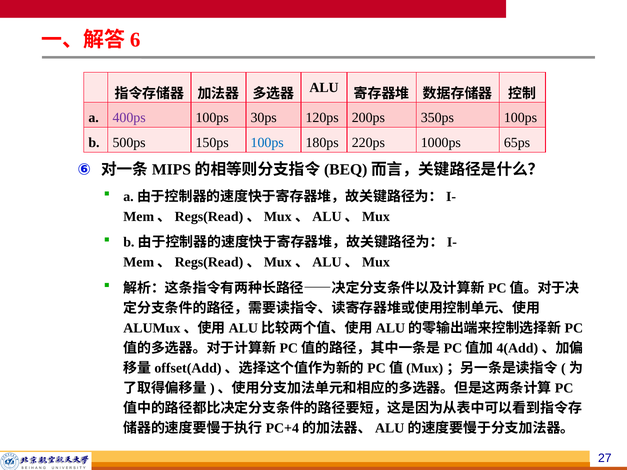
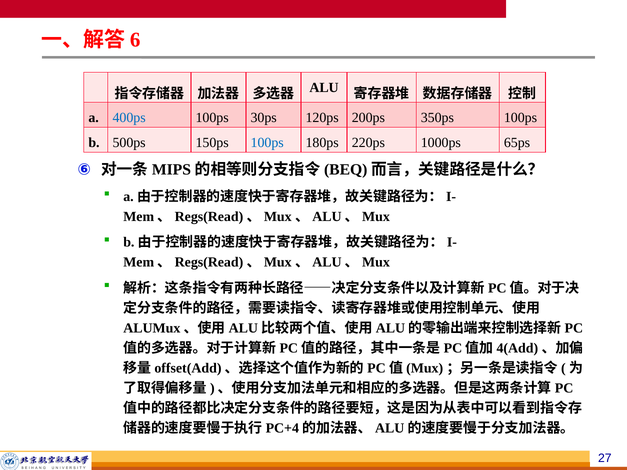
400ps colour: purple -> blue (129, 118)
